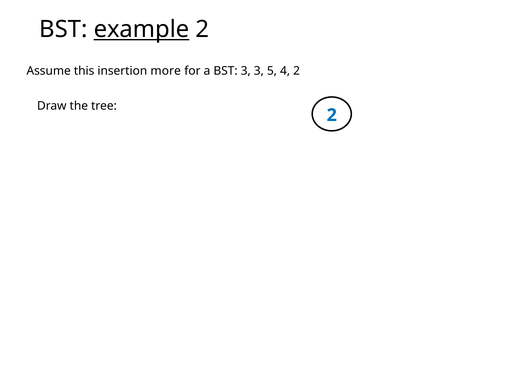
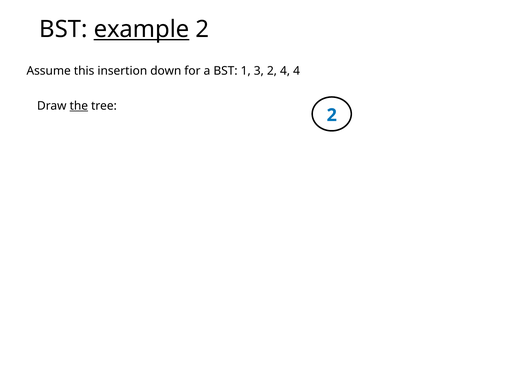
more: more -> down (166, 71)
BST 3: 3 -> 1 (246, 71)
3 5: 5 -> 2 (272, 71)
4 2: 2 -> 4 (297, 71)
the underline: none -> present (79, 106)
